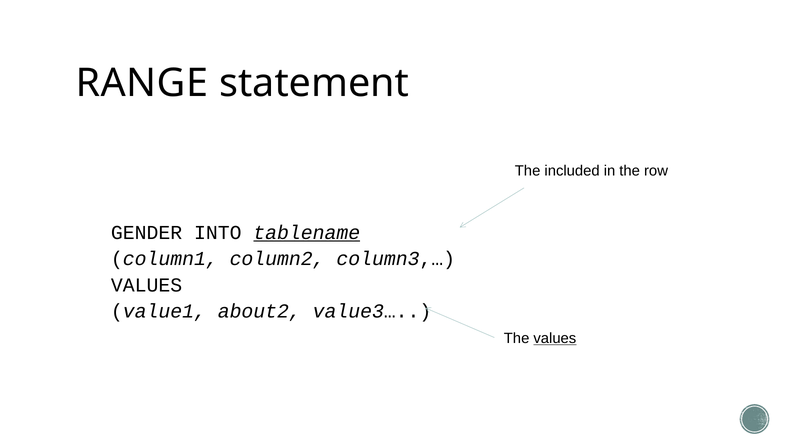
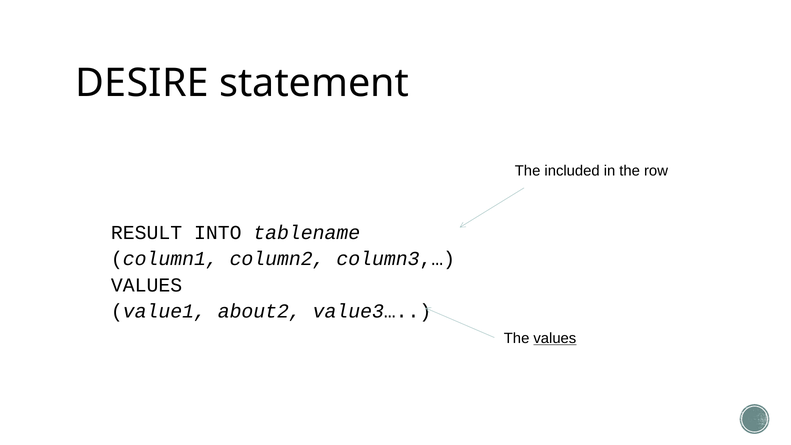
RANGE: RANGE -> DESIRE (142, 83)
GENDER: GENDER -> RESULT (147, 232)
tablename underline: present -> none (307, 232)
